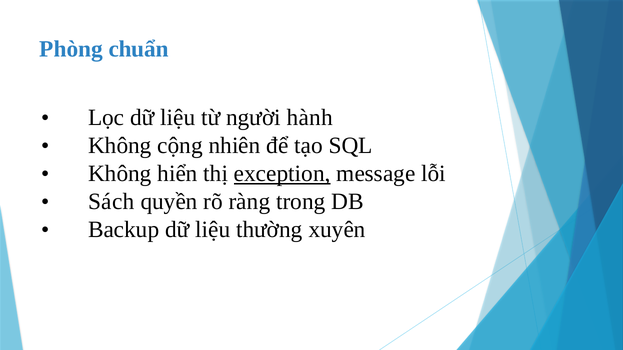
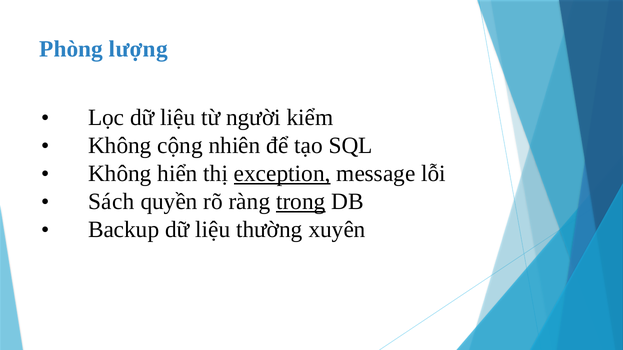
chuẩn: chuẩn -> lượng (138, 49)
hành: hành -> kiểm (310, 118)
trong underline: none -> present (301, 202)
